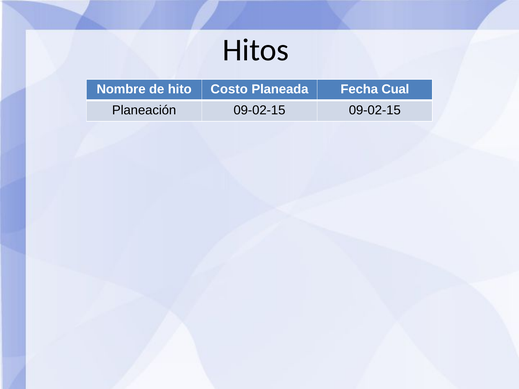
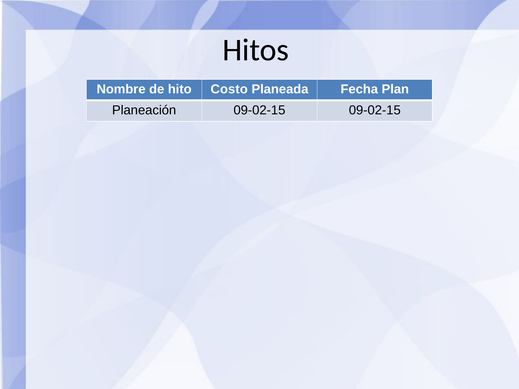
Cual: Cual -> Plan (395, 89)
